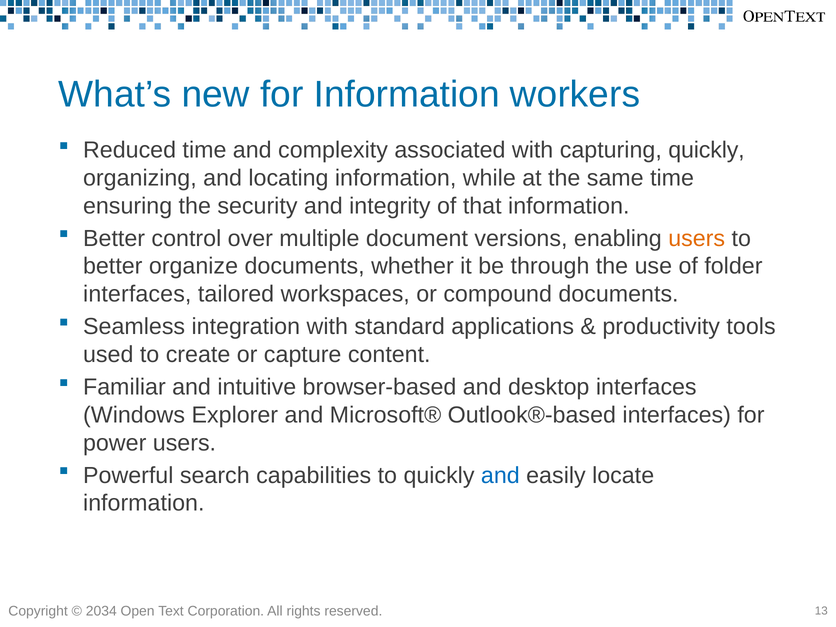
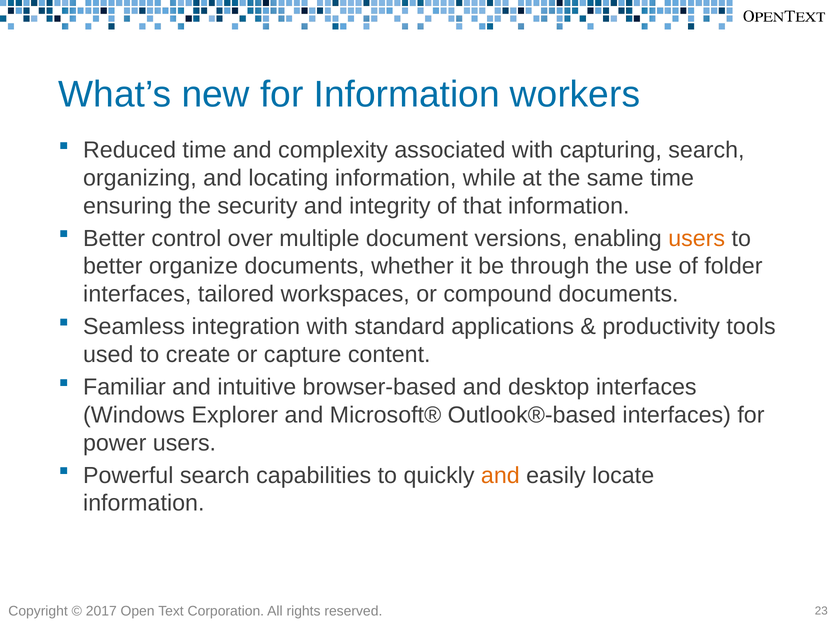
capturing quickly: quickly -> search (706, 150)
and colour: blue -> orange (500, 475)
2034: 2034 -> 2017 (101, 611)
13: 13 -> 23 (821, 611)
